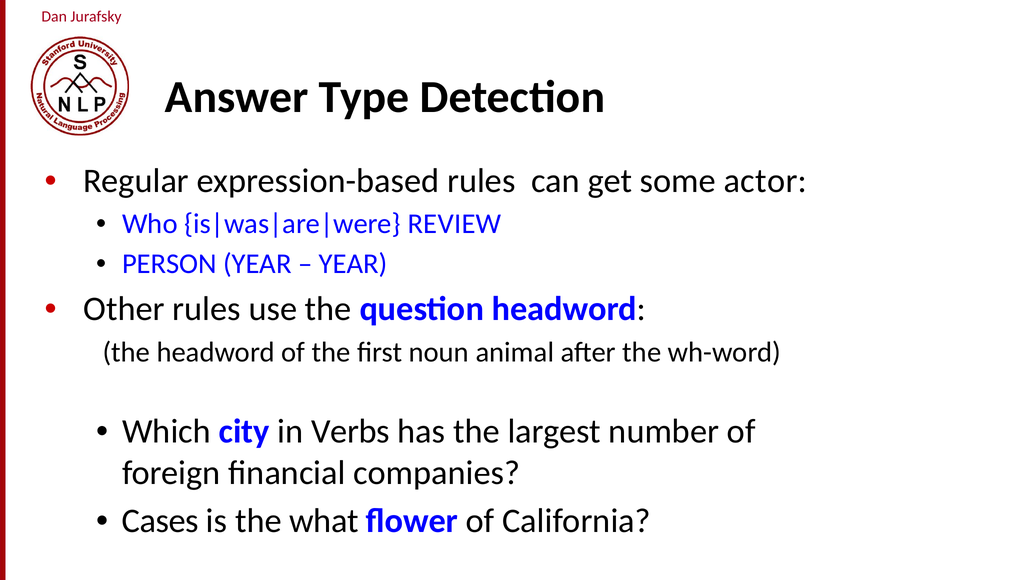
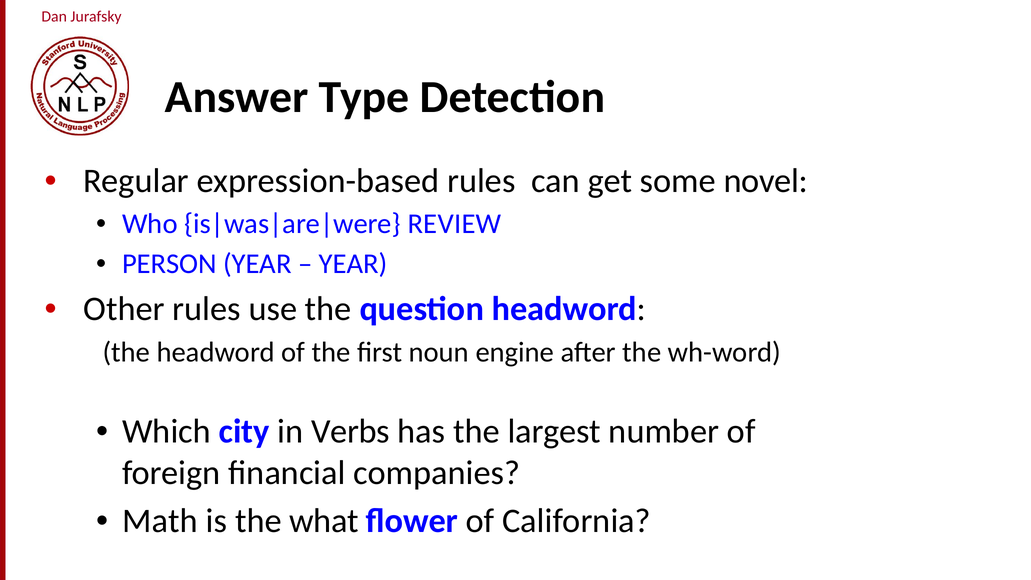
actor: actor -> novel (766, 181)
animal: animal -> engine (515, 352)
Cases: Cases -> Math (160, 521)
